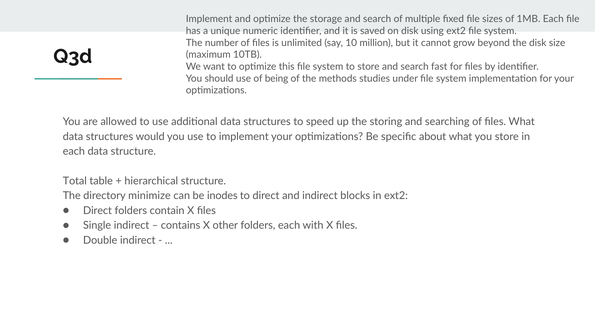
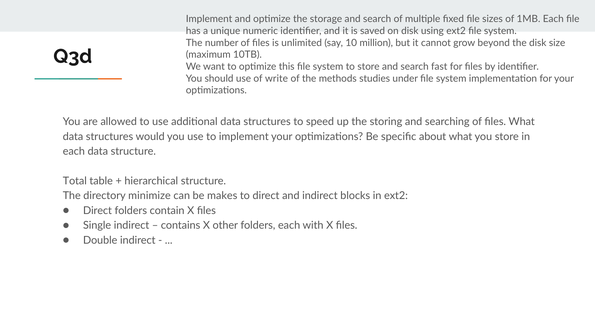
being: being -> write (276, 79)
inodes: inodes -> makes (222, 196)
